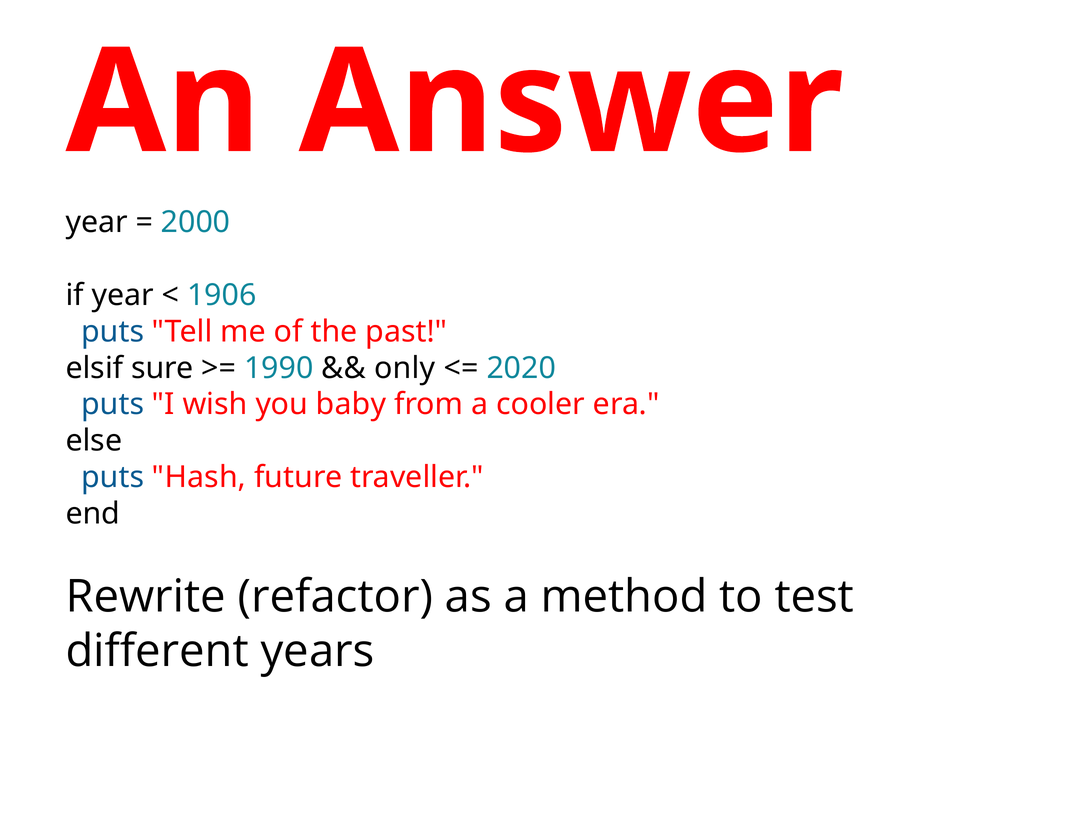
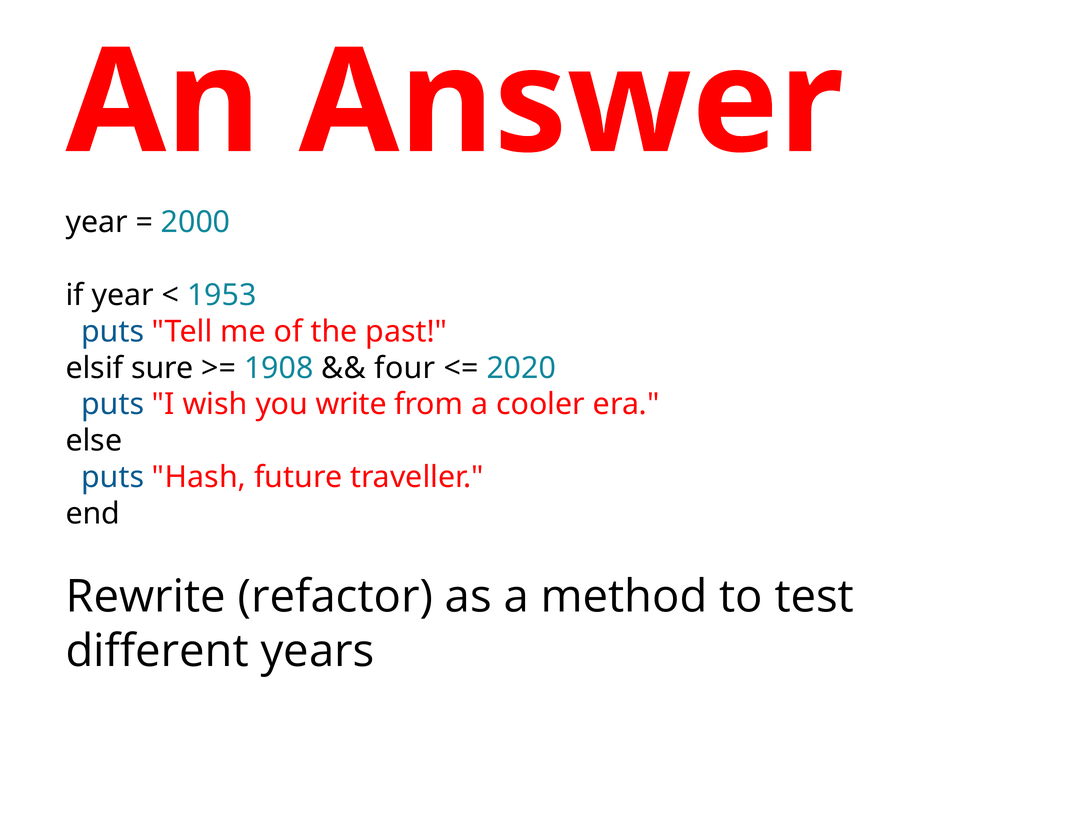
1906: 1906 -> 1953 (222, 295)
1990: 1990 -> 1908 (279, 368)
only: only -> four (405, 368)
baby: baby -> write (351, 404)
